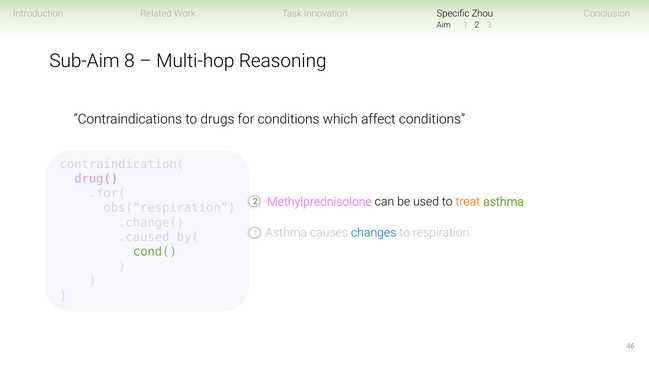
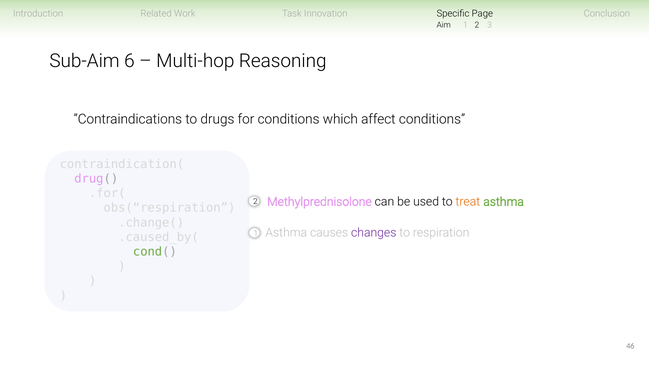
Zhou: Zhou -> Page (482, 14)
8: 8 -> 6 (129, 61)
changes colour: blue -> purple (374, 233)
